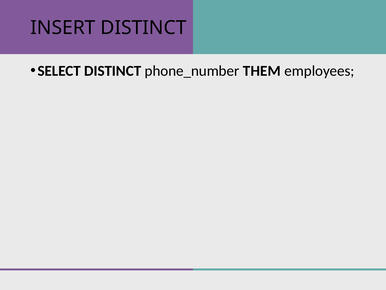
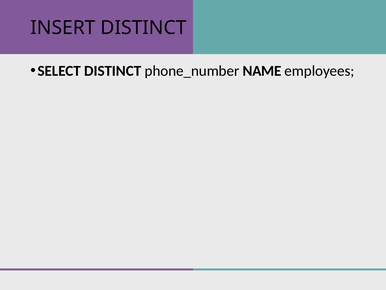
THEM: THEM -> NAME (262, 71)
